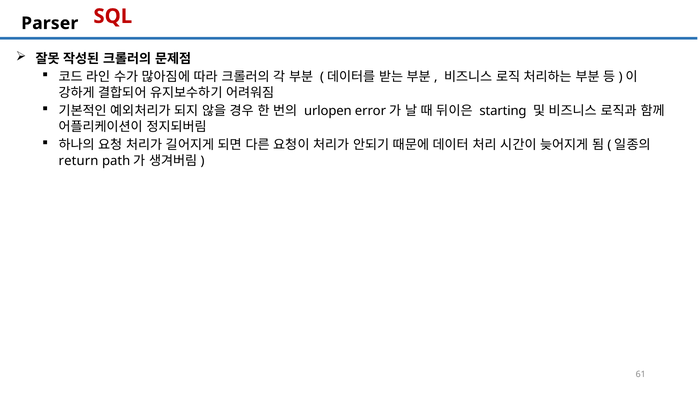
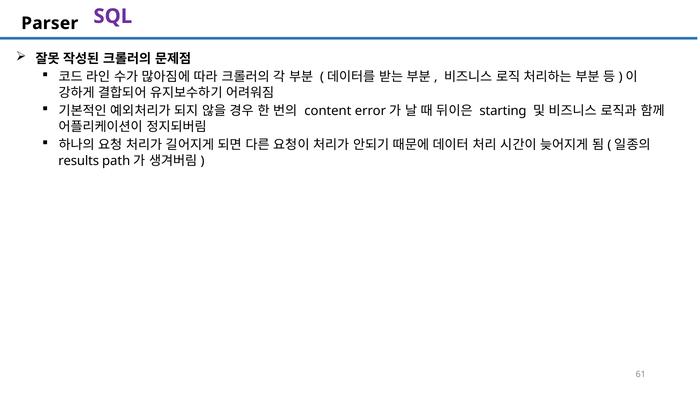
SQL colour: red -> purple (113, 16)
urlopen: urlopen -> content (328, 111)
return: return -> results (79, 161)
